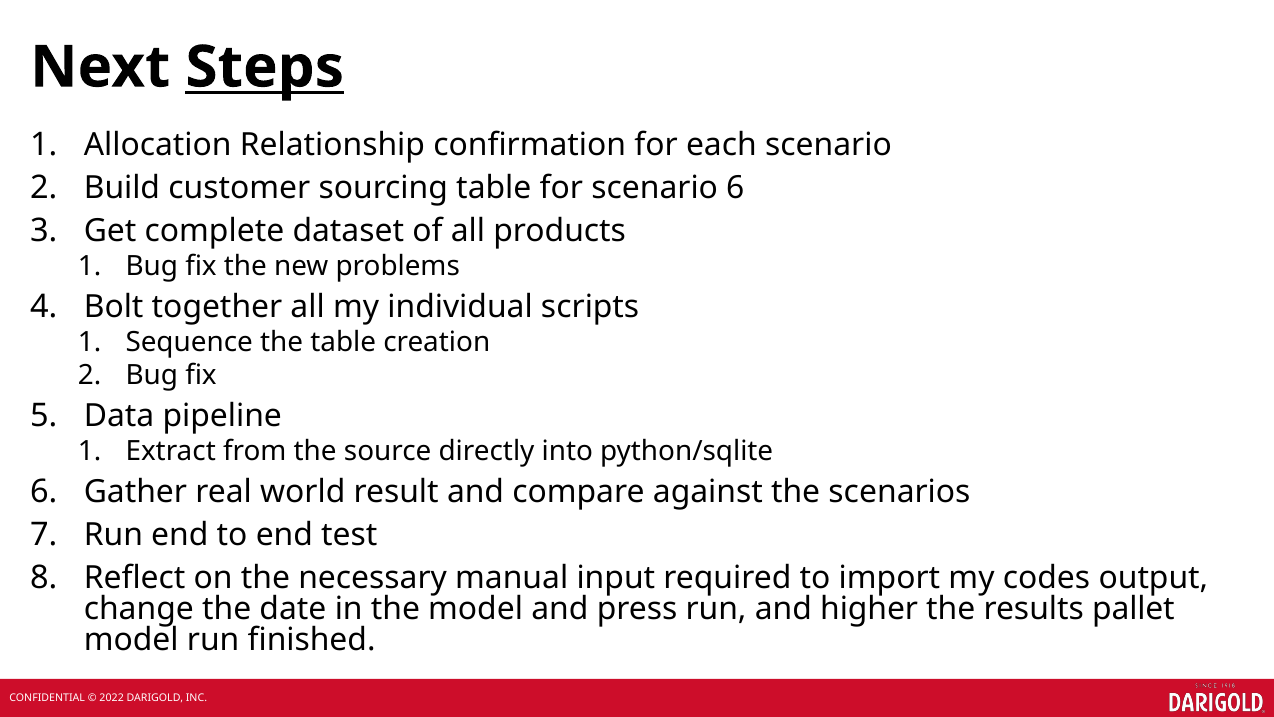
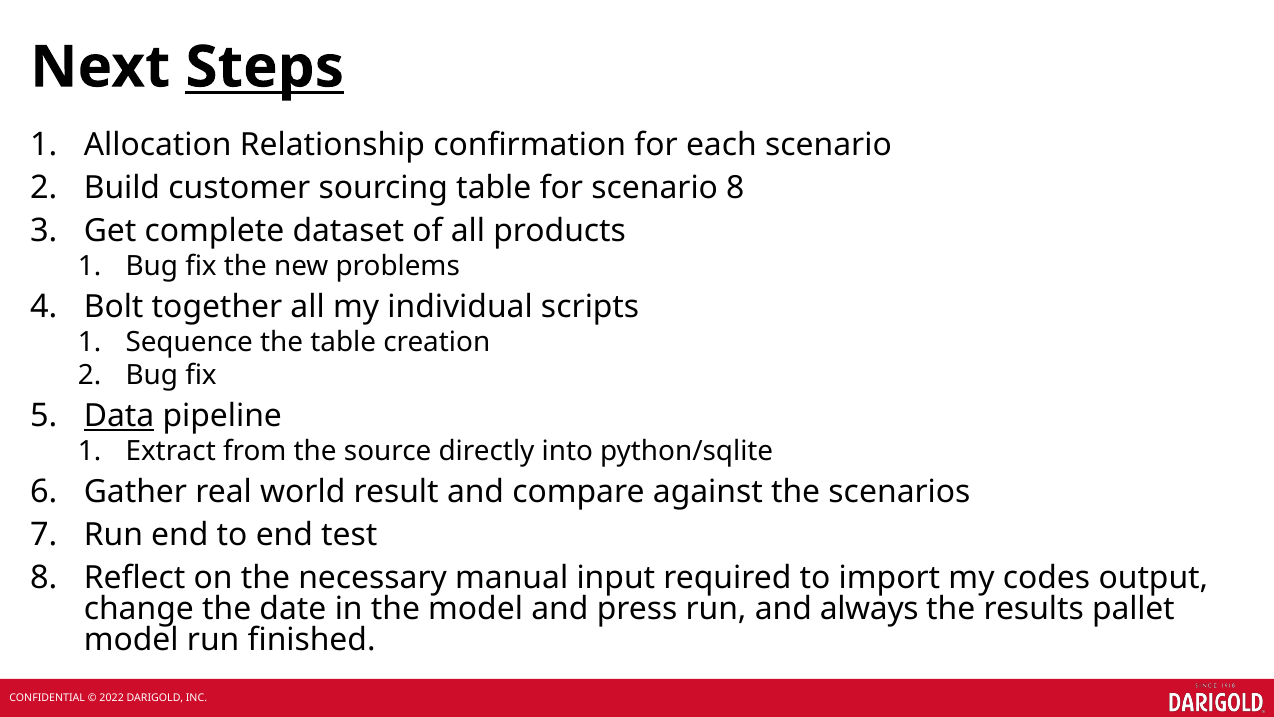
scenario 6: 6 -> 8 (735, 188)
Data underline: none -> present (119, 416)
higher: higher -> always (869, 608)
